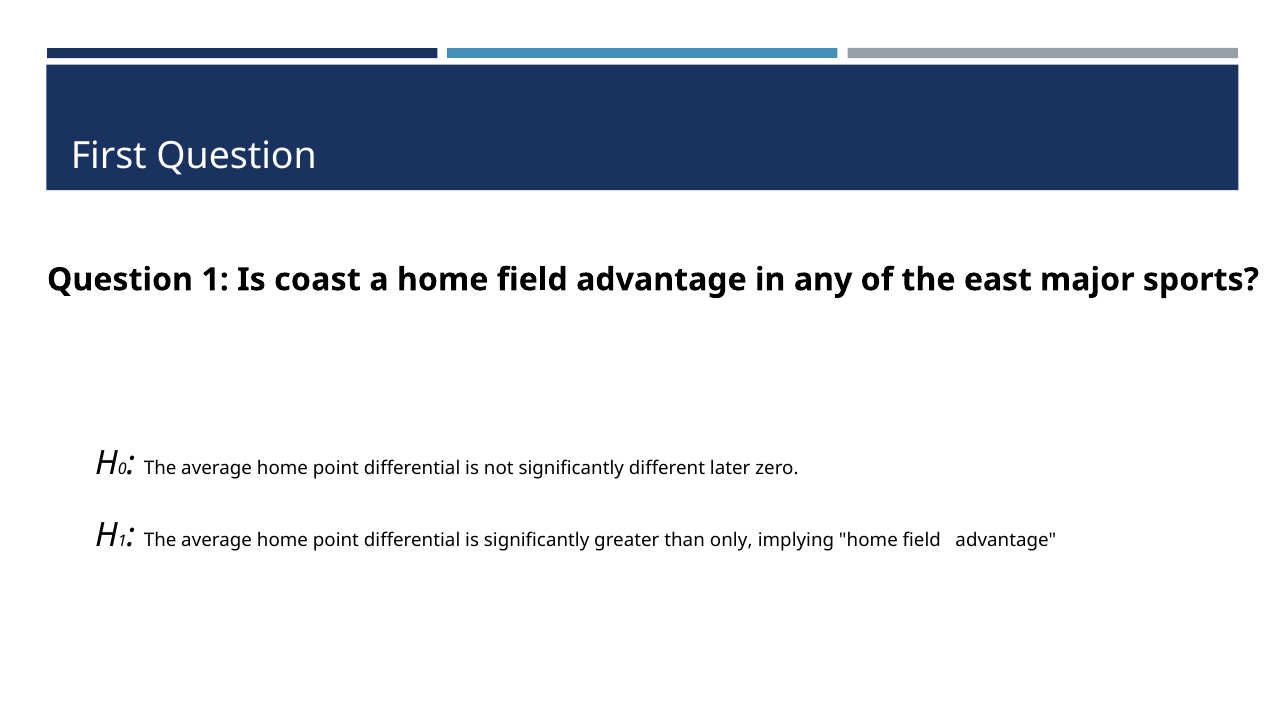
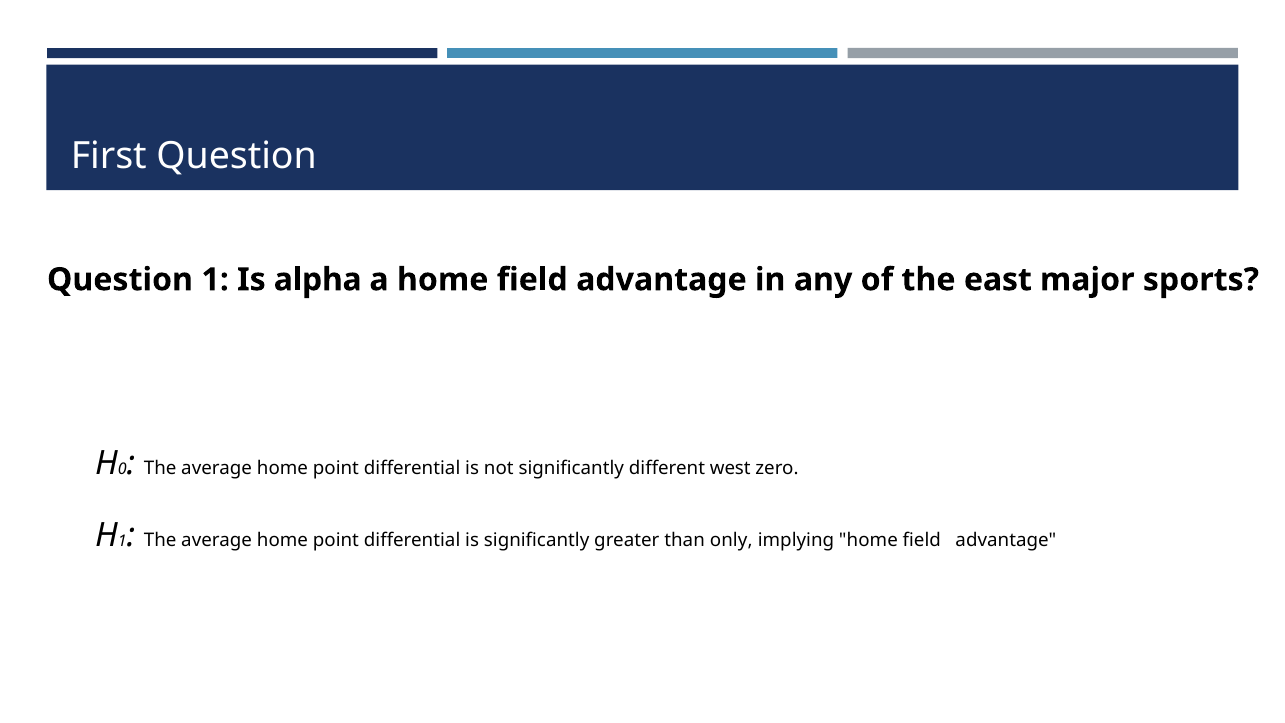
coast: coast -> alpha (318, 280)
later: later -> west (730, 468)
